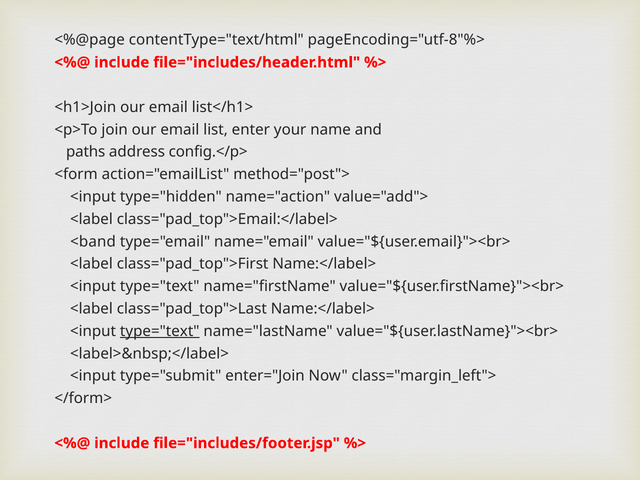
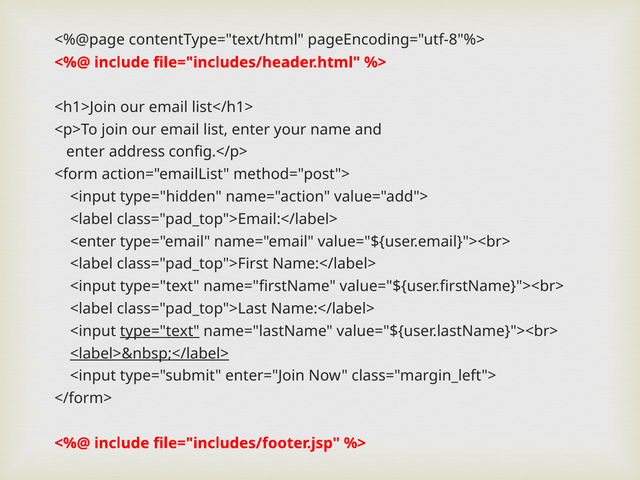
paths: paths -> enter (86, 152)
<band: <band -> <enter (93, 242)
<label>&nbsp;</label> underline: none -> present (149, 354)
